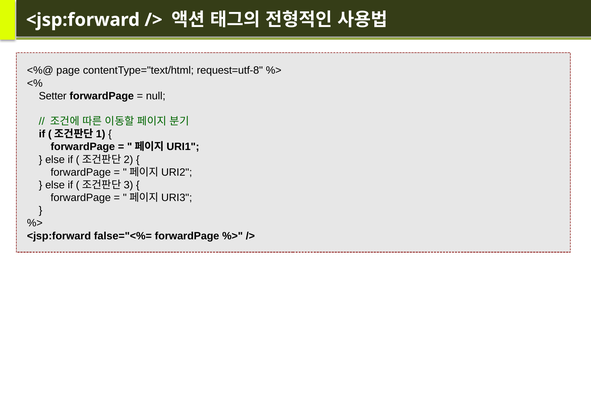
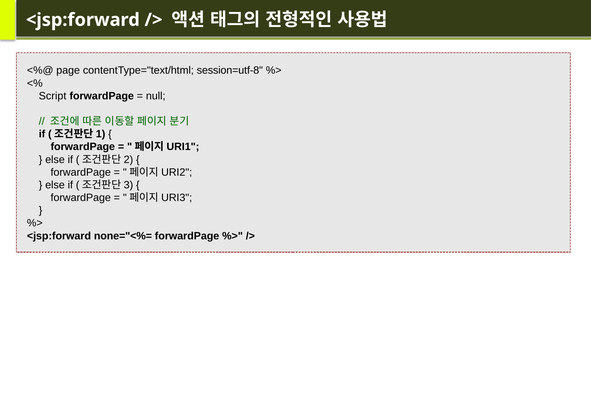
request=utf-8: request=utf-8 -> session=utf-8 (230, 71)
Setter: Setter -> Script (53, 96)
false="<%=: false="<%= -> none="<%= (123, 236)
